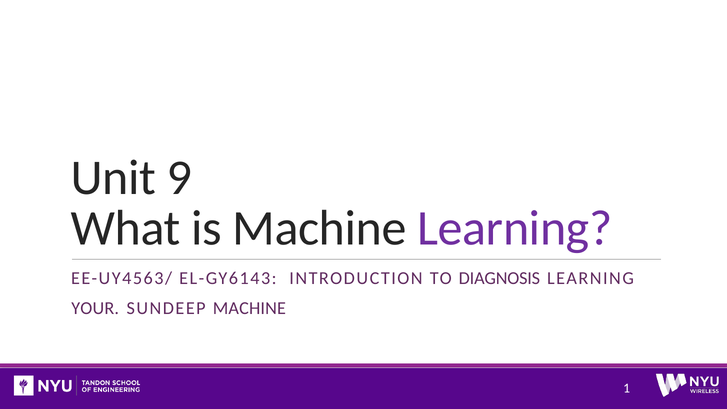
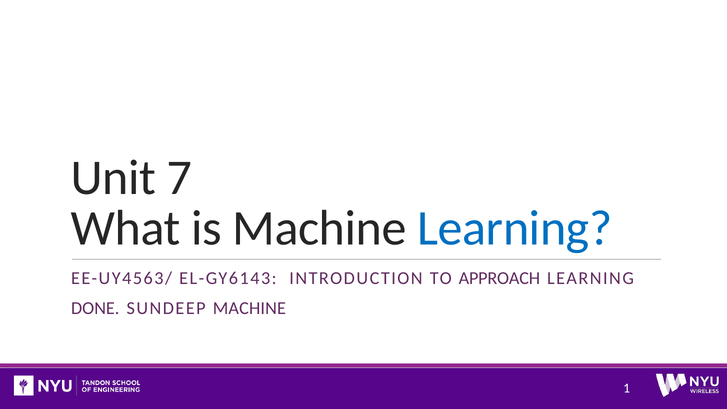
9: 9 -> 7 (179, 177)
Learning colour: purple -> blue (515, 228)
DIAGNOSIS: DIAGNOSIS -> APPROACH (499, 278)
YOUR: YOUR -> DONE (95, 308)
